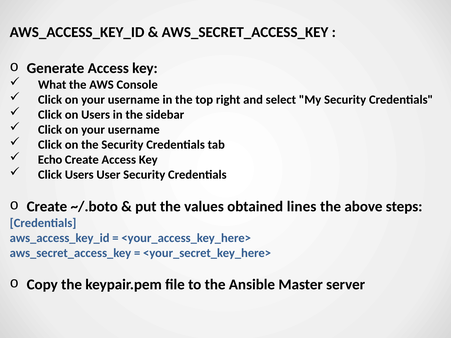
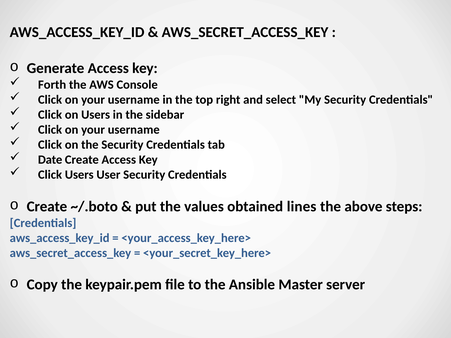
What: What -> Forth (52, 85)
Echo: Echo -> Date (50, 160)
